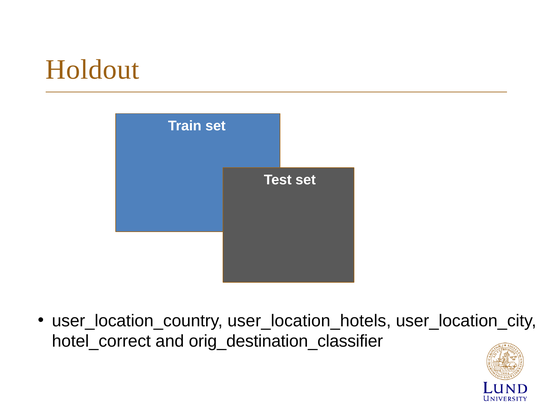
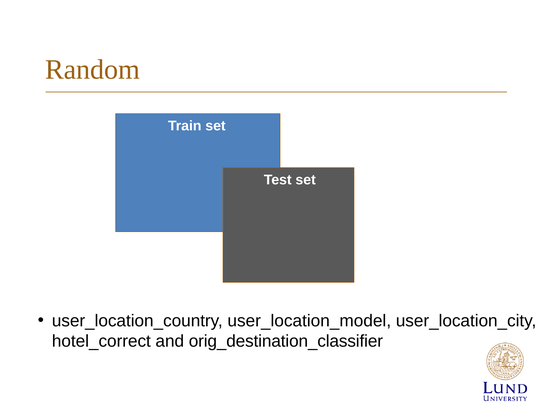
Holdout: Holdout -> Random (93, 70)
user_location_hotels: user_location_hotels -> user_location_model (309, 321)
